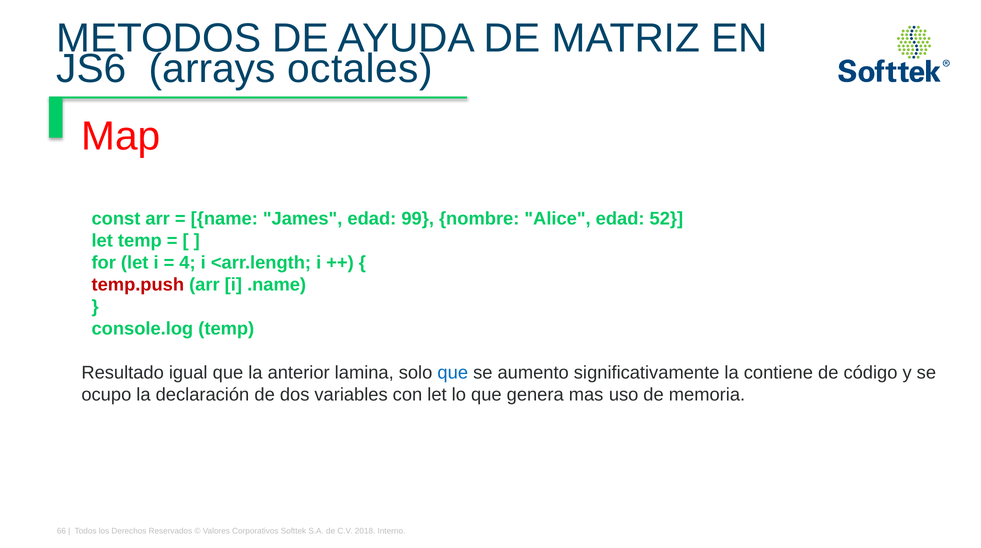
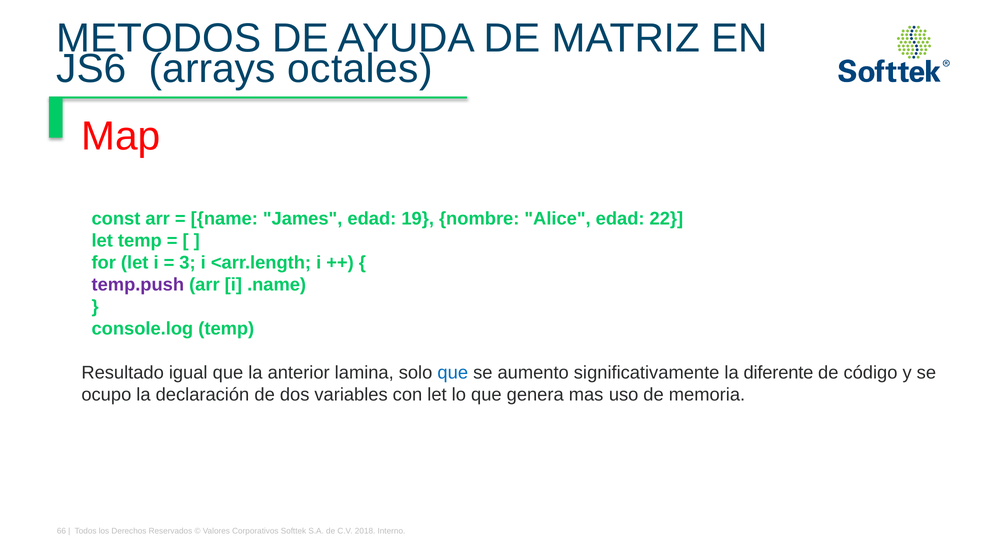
99: 99 -> 19 (418, 219)
52: 52 -> 22 (666, 219)
4: 4 -> 3 (188, 263)
temp.push colour: red -> purple (138, 285)
contiene: contiene -> diferente (778, 373)
